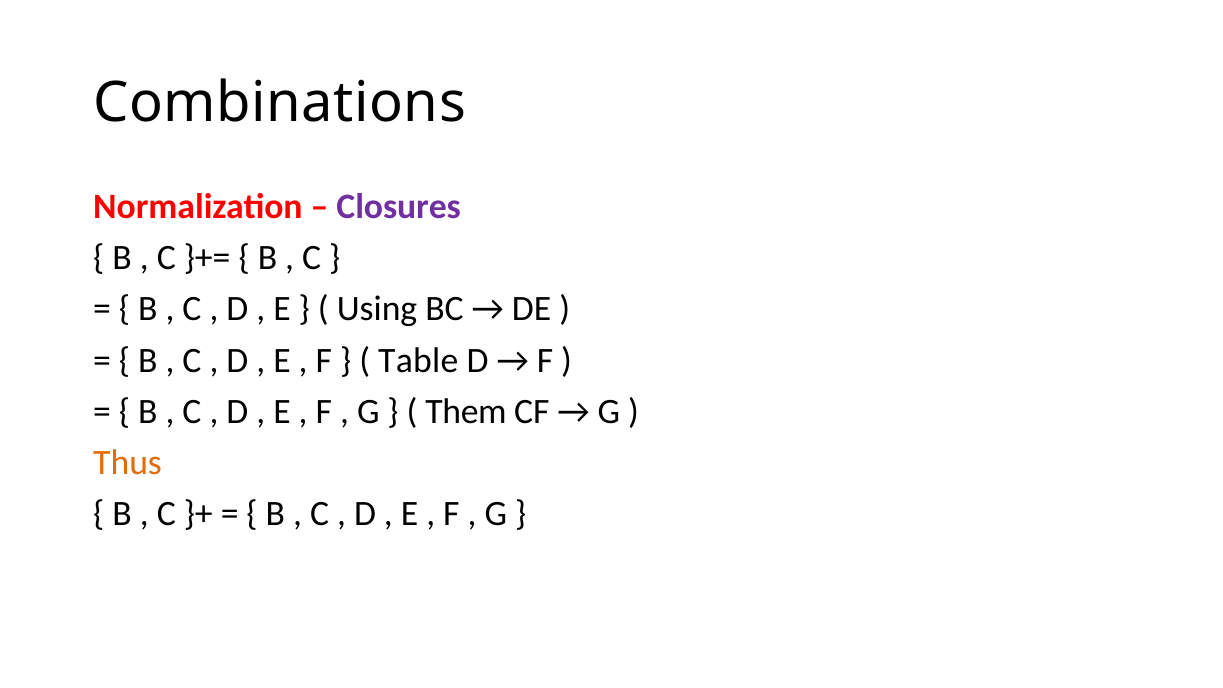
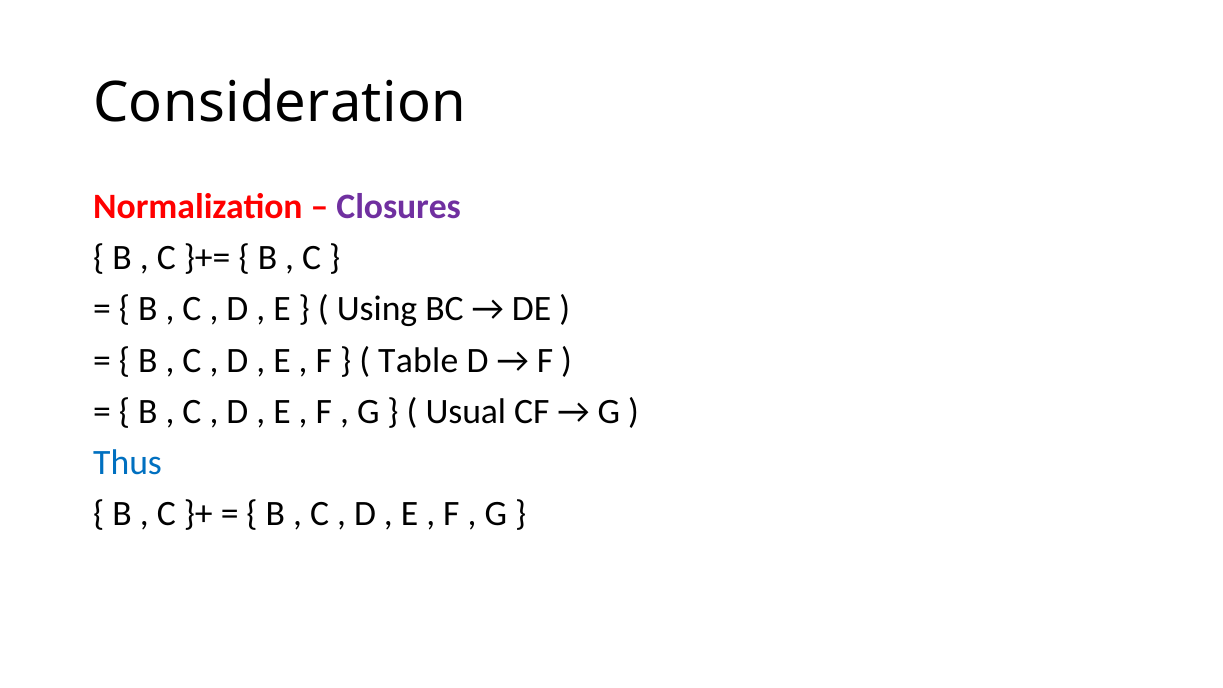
Combinations: Combinations -> Consideration (280, 103)
Them: Them -> Usual (466, 412)
Thus colour: orange -> blue (128, 463)
